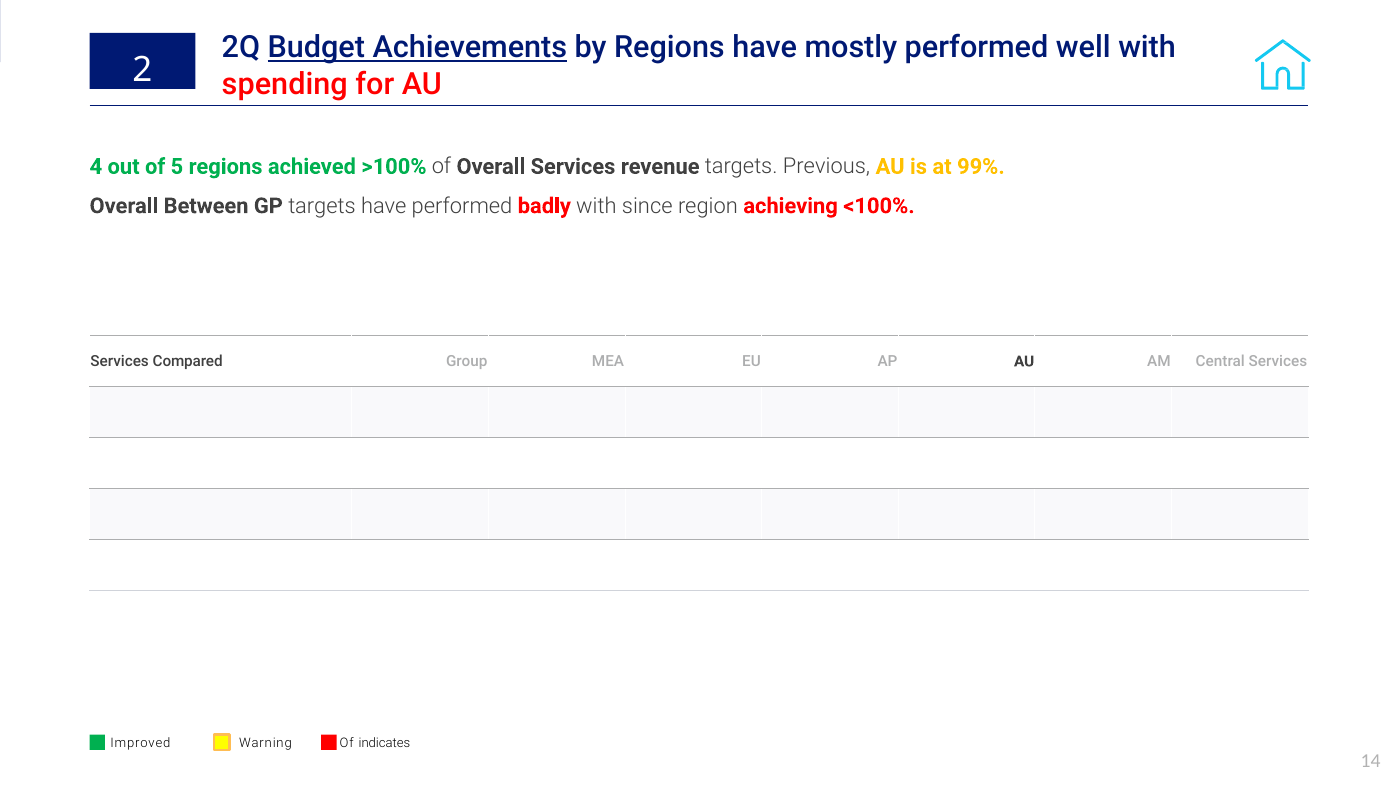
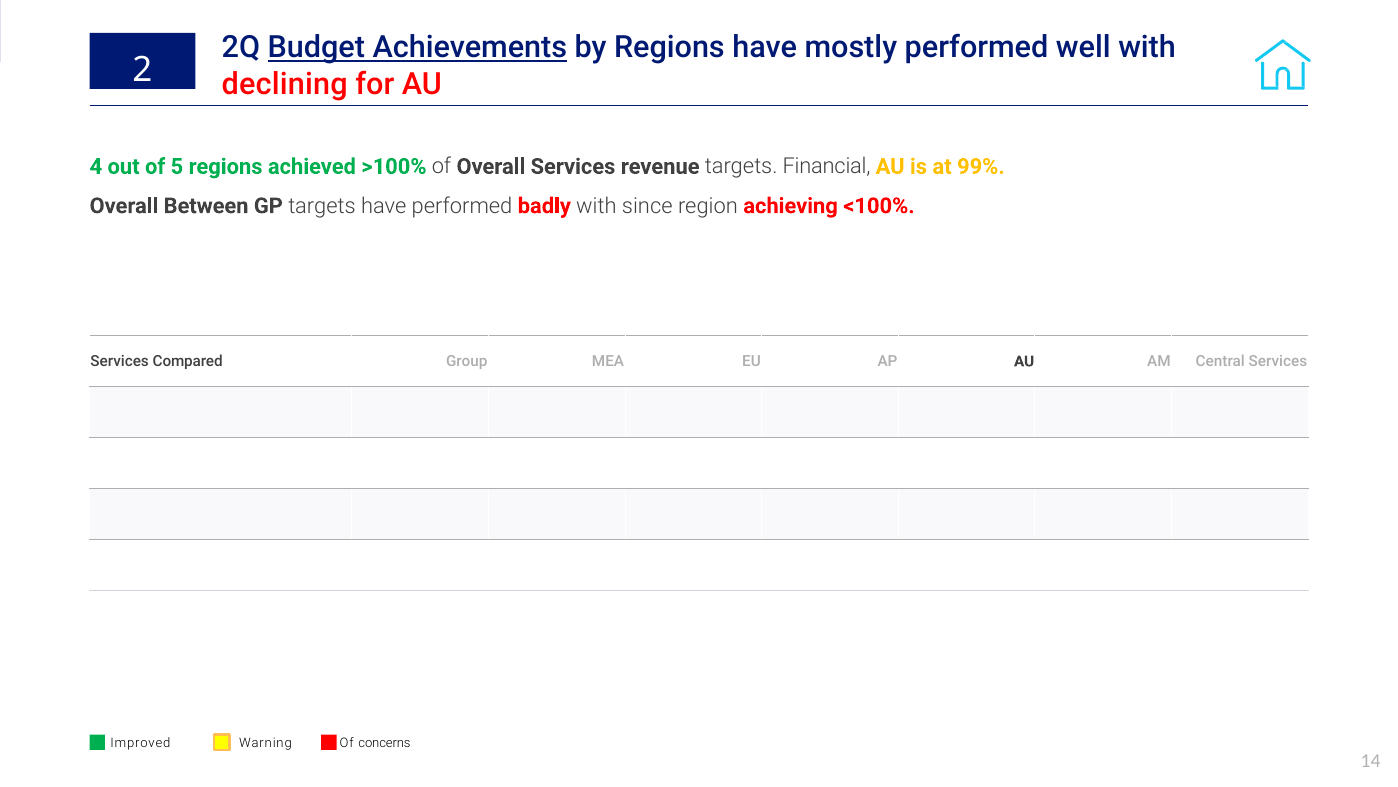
spending: spending -> declining (285, 85)
Previous: Previous -> Financial (827, 166)
indicates: indicates -> concerns (384, 742)
